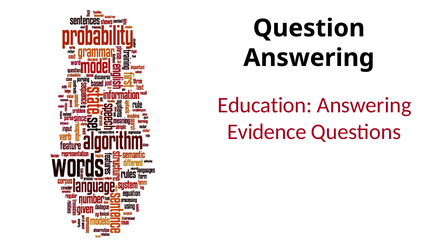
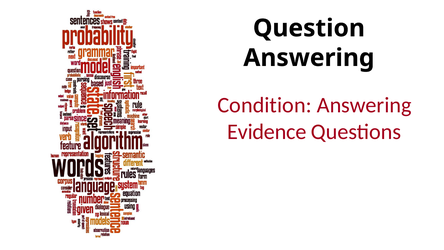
Education: Education -> Condition (265, 105)
